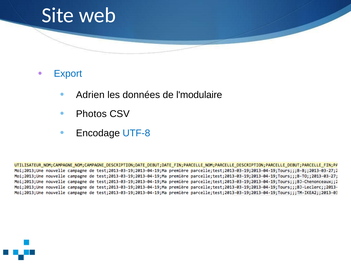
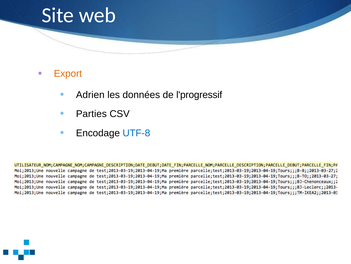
Export colour: blue -> orange (68, 74)
l'modulaire: l'modulaire -> l'progressif (199, 95)
Photos: Photos -> Parties (91, 114)
